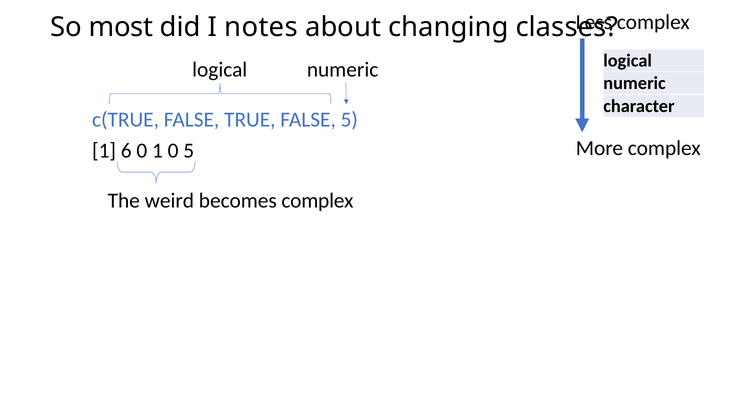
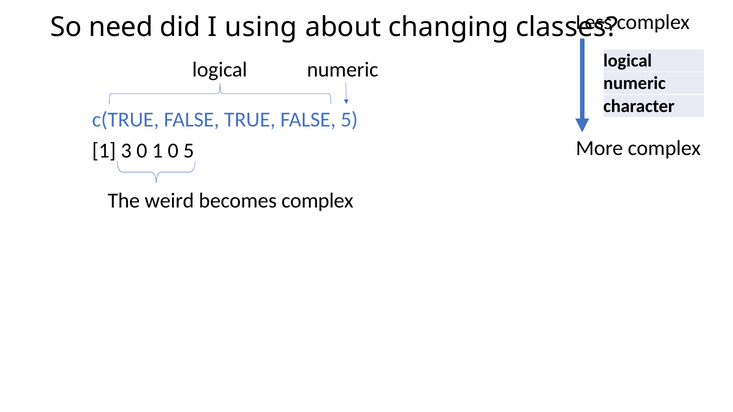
most: most -> need (121, 27)
notes: notes -> using (261, 27)
6: 6 -> 3 (126, 151)
